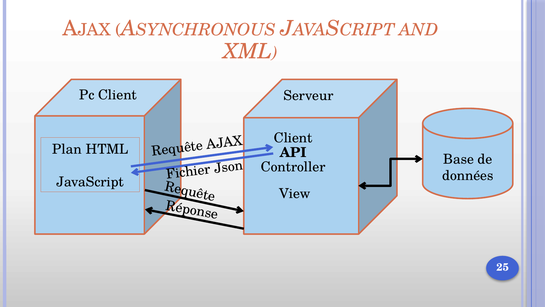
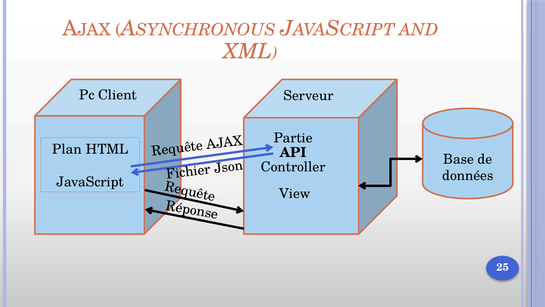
Client: Client -> Partie (293, 138)
